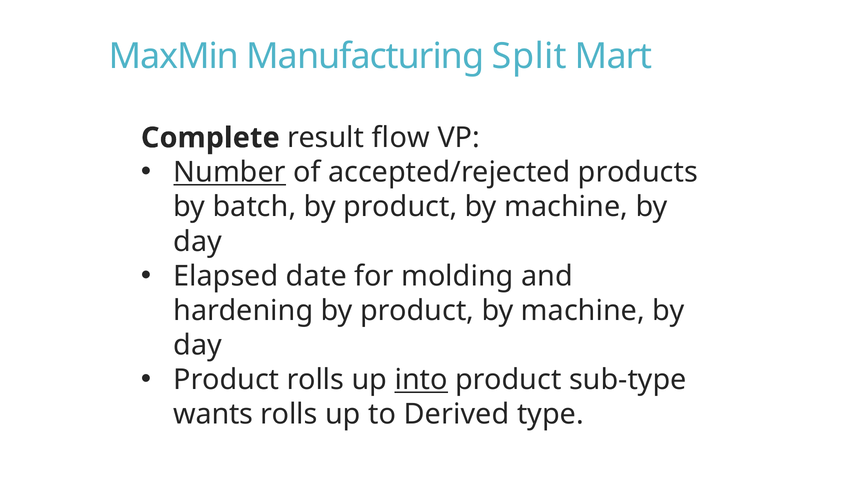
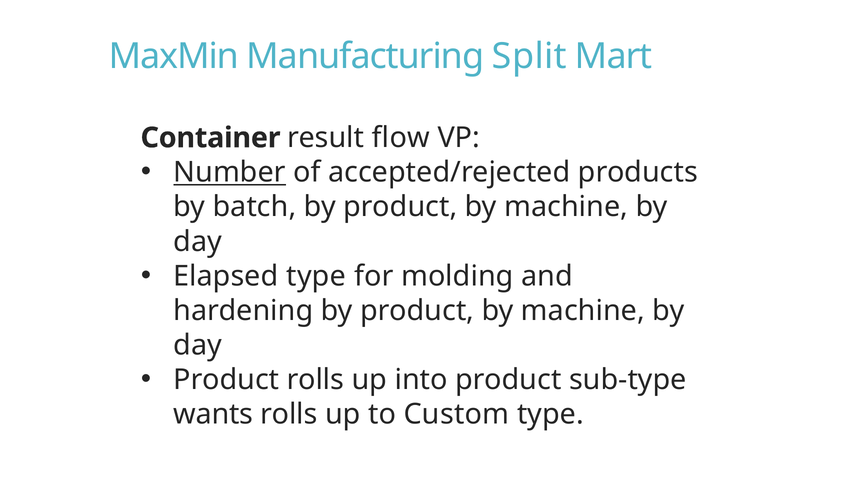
Complete: Complete -> Container (211, 138)
Elapsed date: date -> type (316, 276)
into underline: present -> none (421, 380)
Derived: Derived -> Custom (456, 414)
